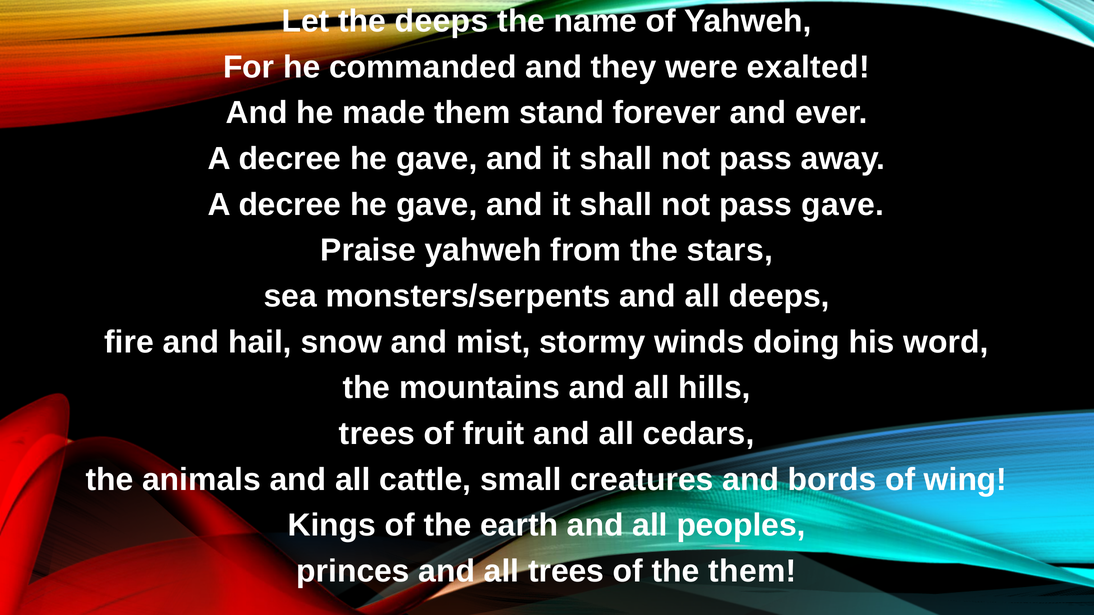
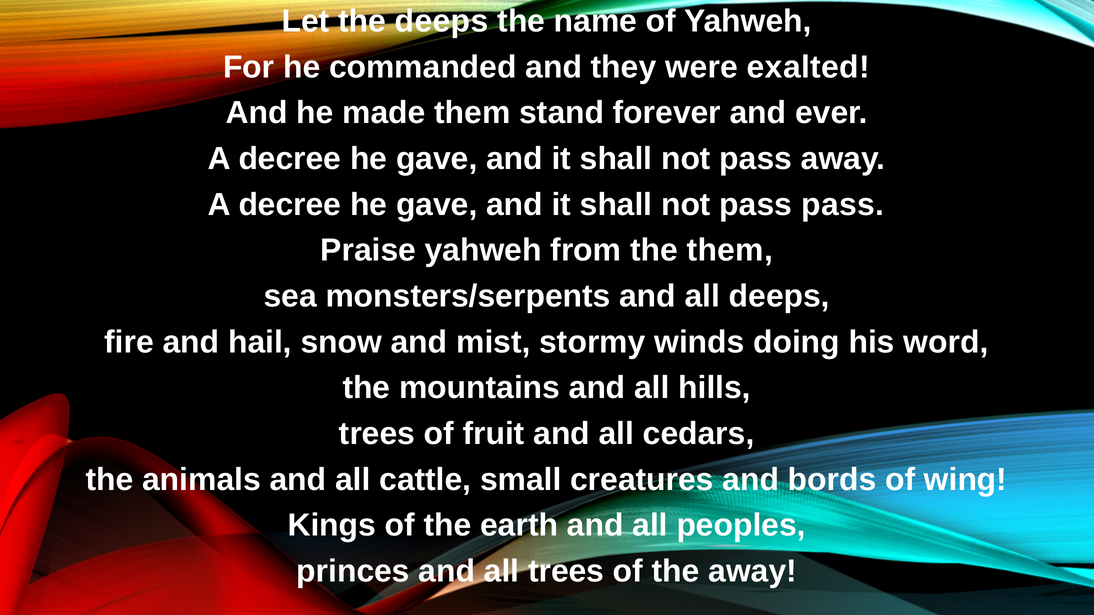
pass gave: gave -> pass (843, 205)
the stars: stars -> them (730, 251)
the them: them -> away (753, 572)
